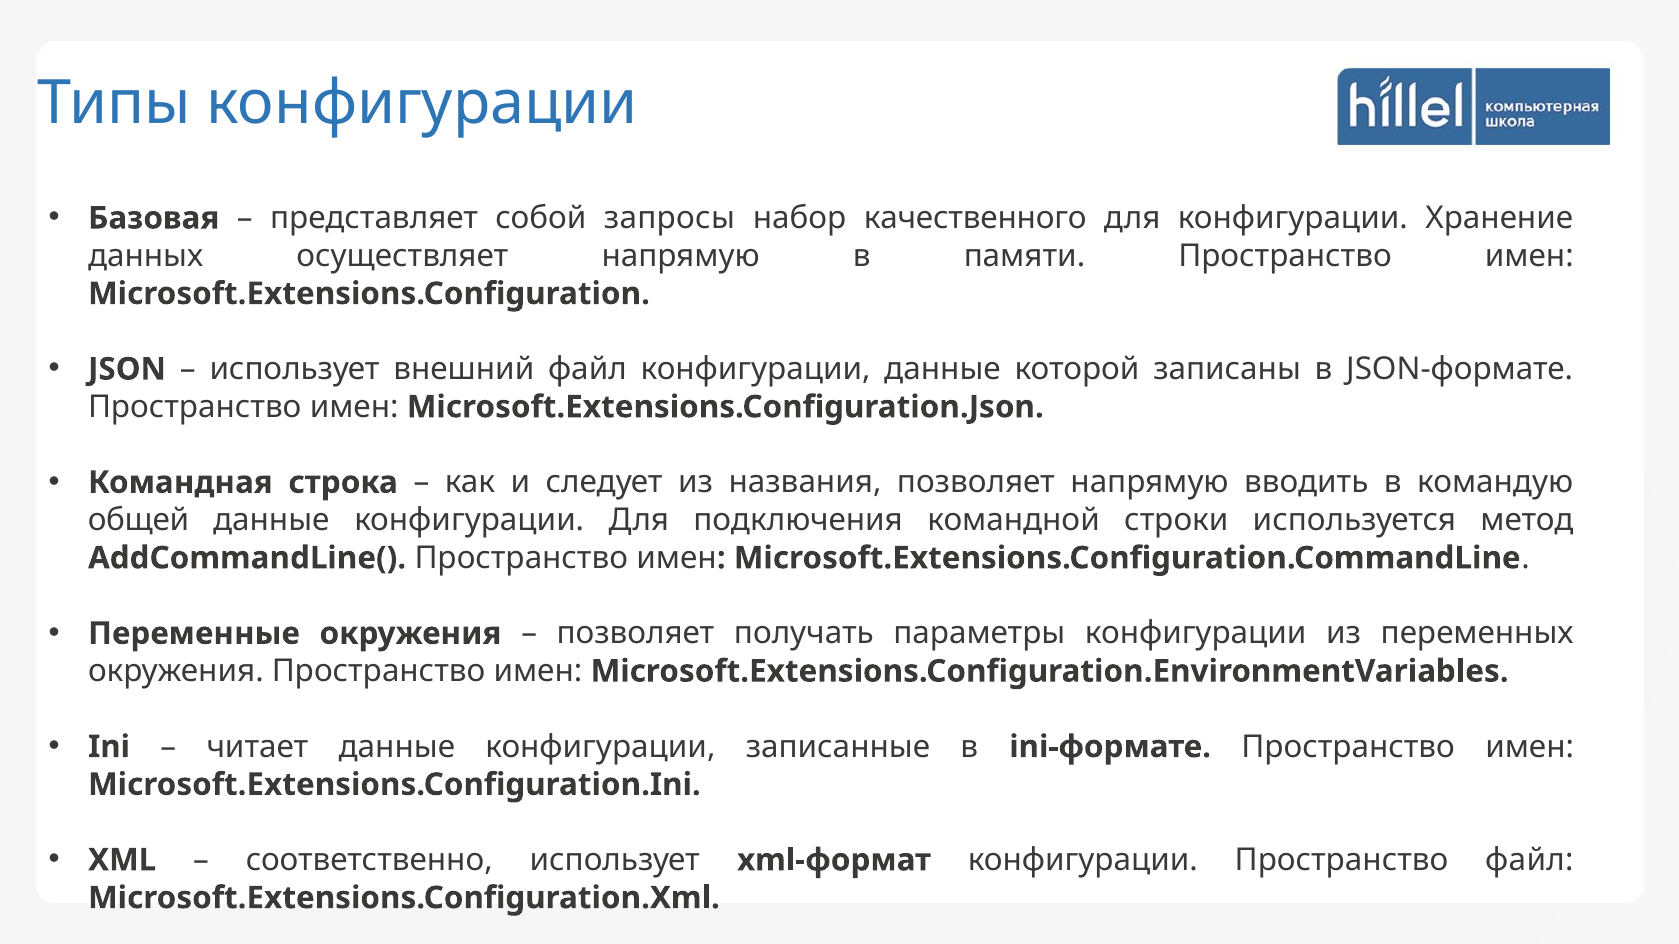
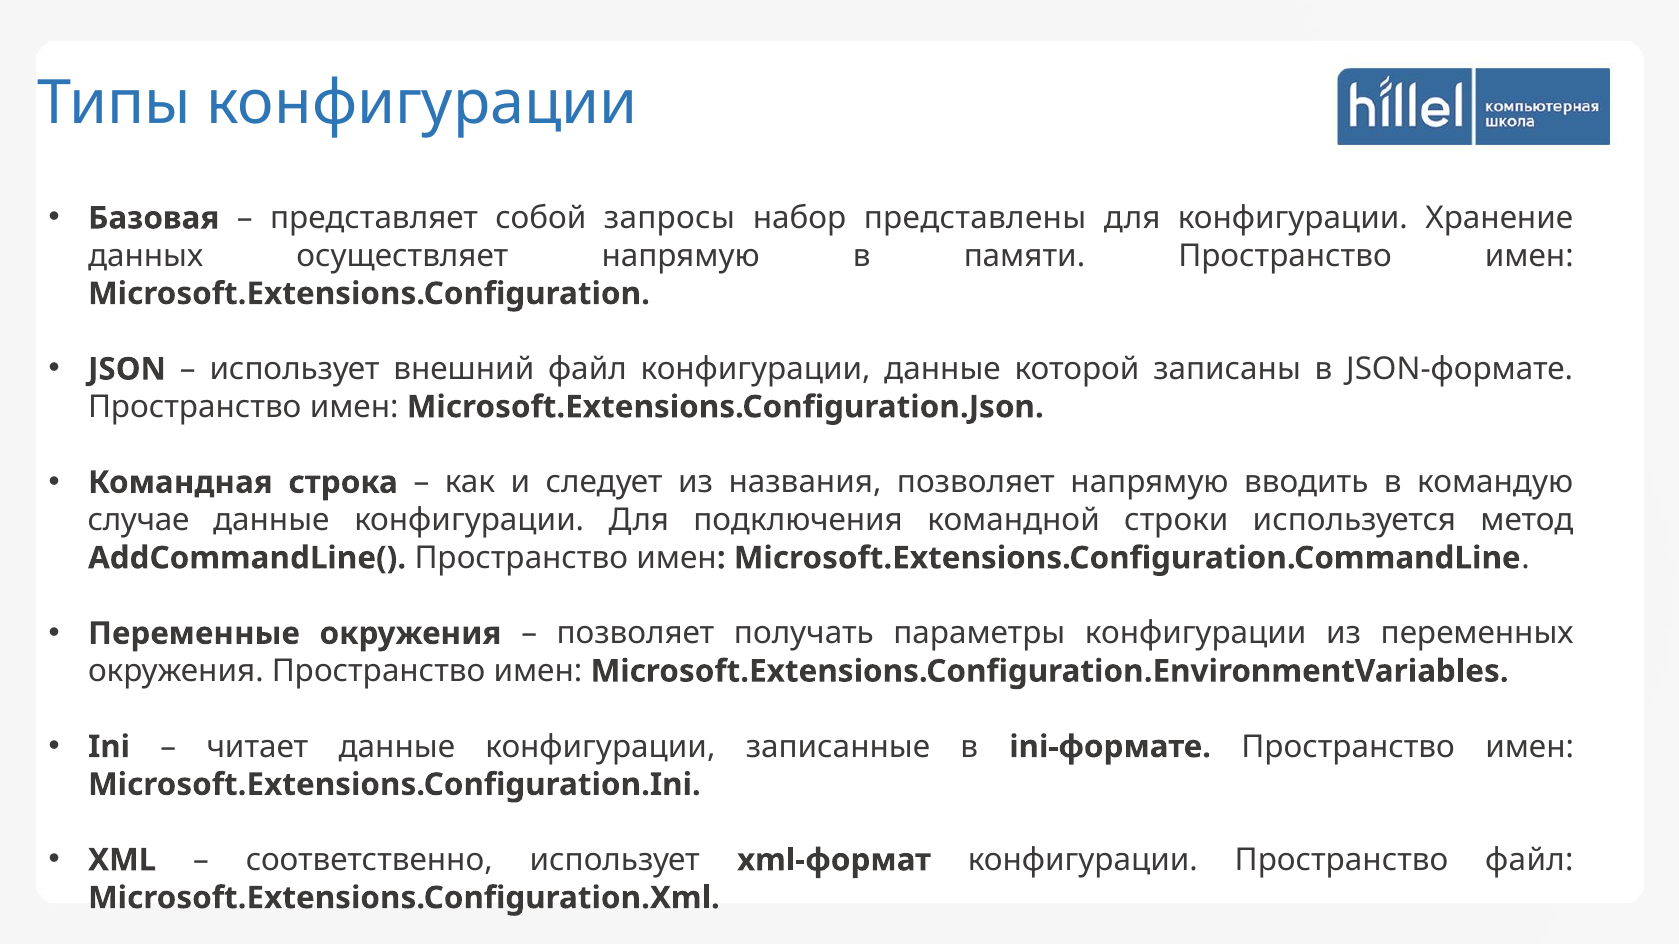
качественного: качественного -> представлены (975, 218)
общей: общей -> случае (138, 520)
